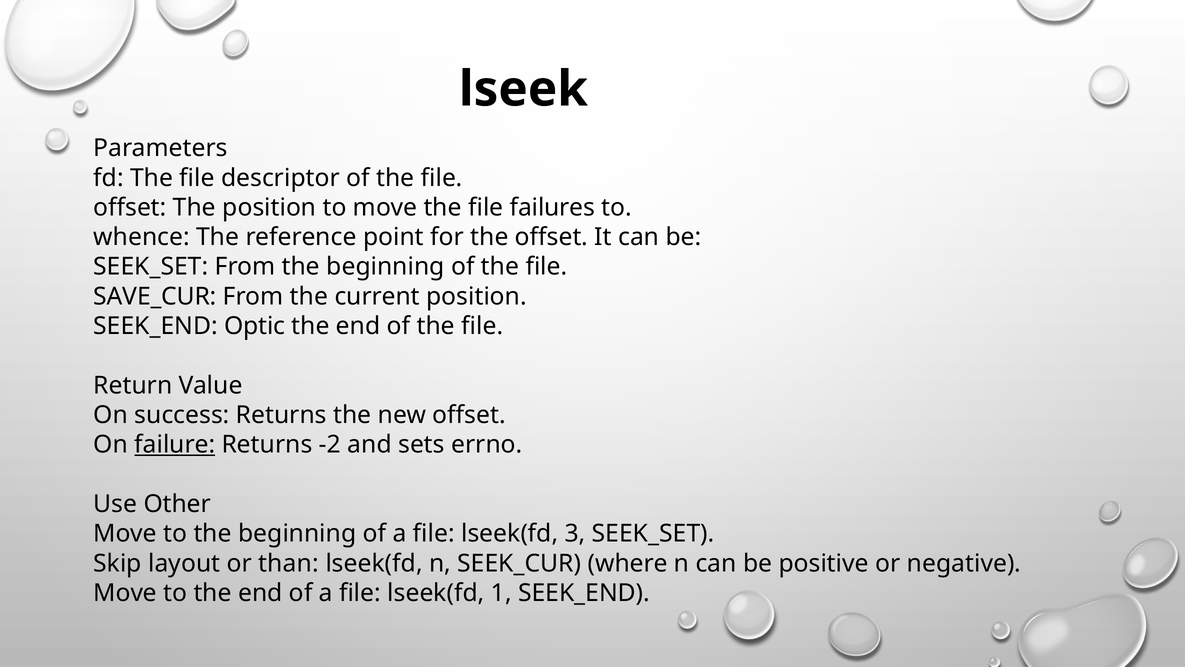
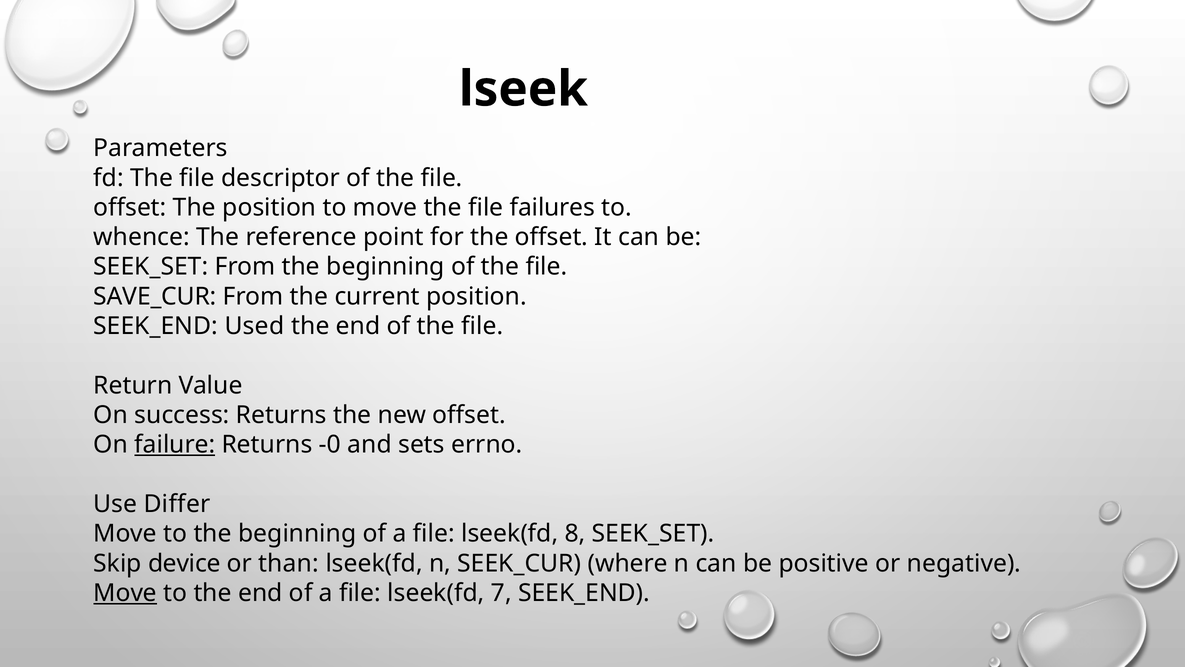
Optic: Optic -> Used (254, 326)
-2: -2 -> -0 (330, 444)
Other: Other -> Differ (177, 504)
3: 3 -> 8 (575, 533)
layout: layout -> device (184, 563)
Move underline: none -> present (125, 593)
1: 1 -> 7 (501, 593)
